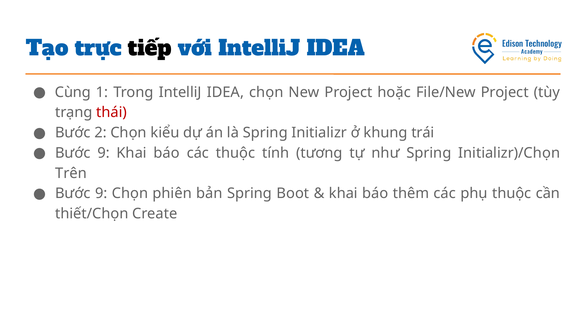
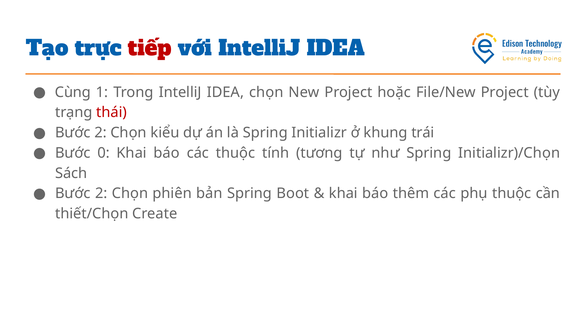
tiếp colour: black -> red (150, 49)
9: 9 -> 0 (104, 153)
Trên: Trên -> Sách (71, 173)
9: 9 -> 2 (101, 193)
